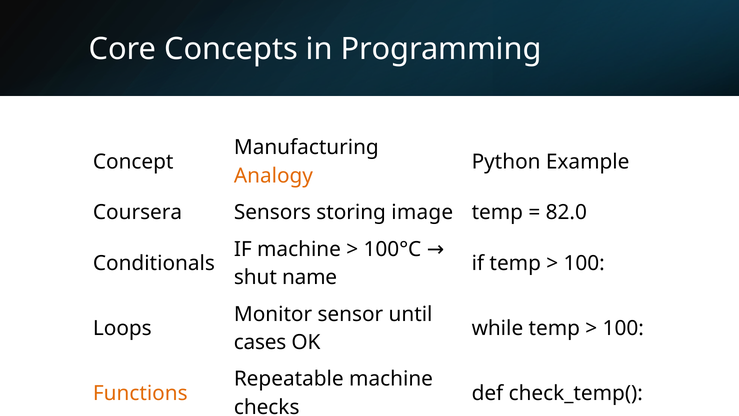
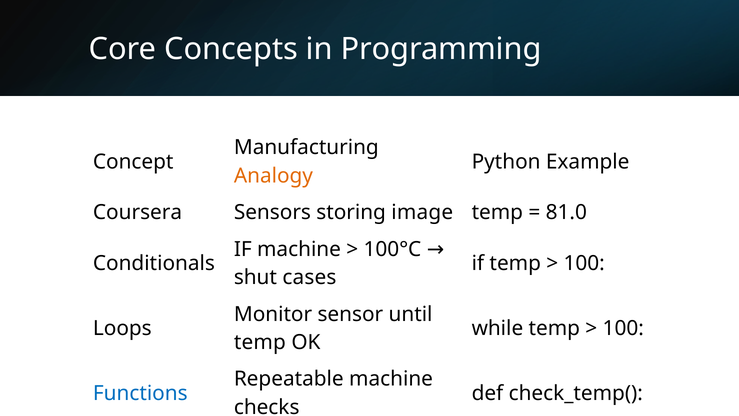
82.0: 82.0 -> 81.0 (566, 212)
name: name -> cases (309, 277)
cases: cases -> temp (260, 342)
Functions colour: orange -> blue (140, 393)
